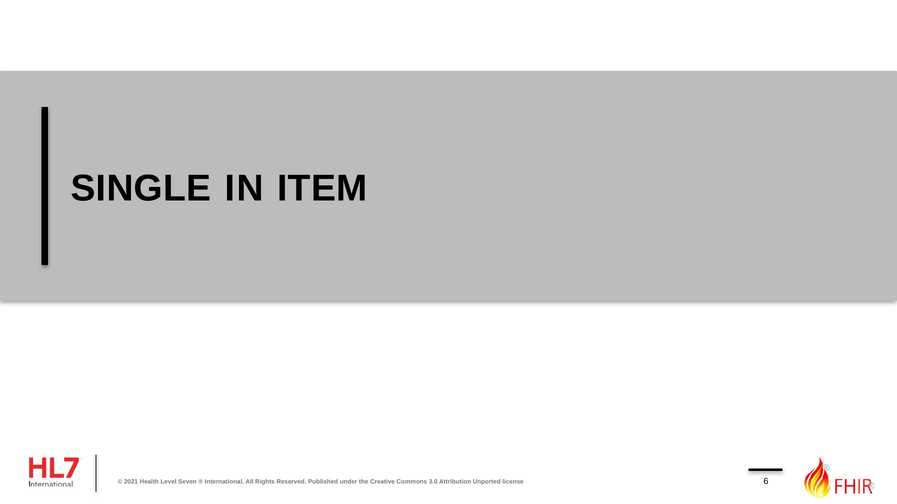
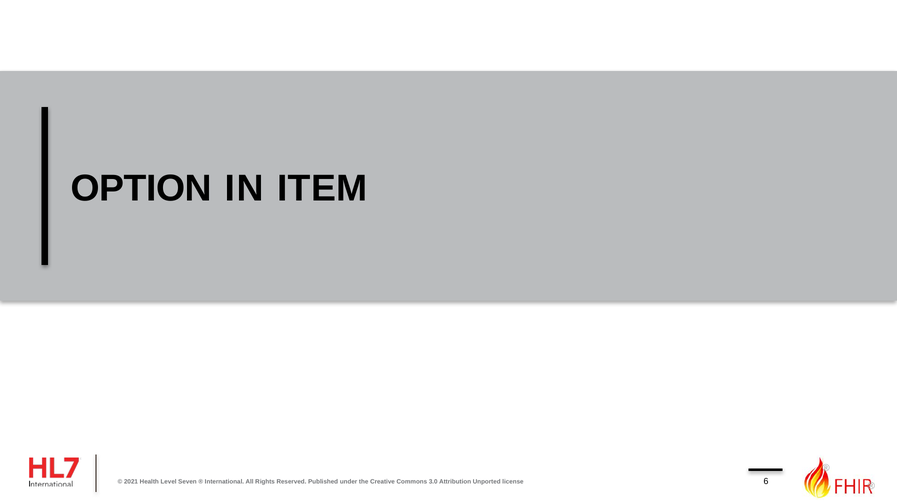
SINGLE: SINGLE -> OPTION (141, 189)
